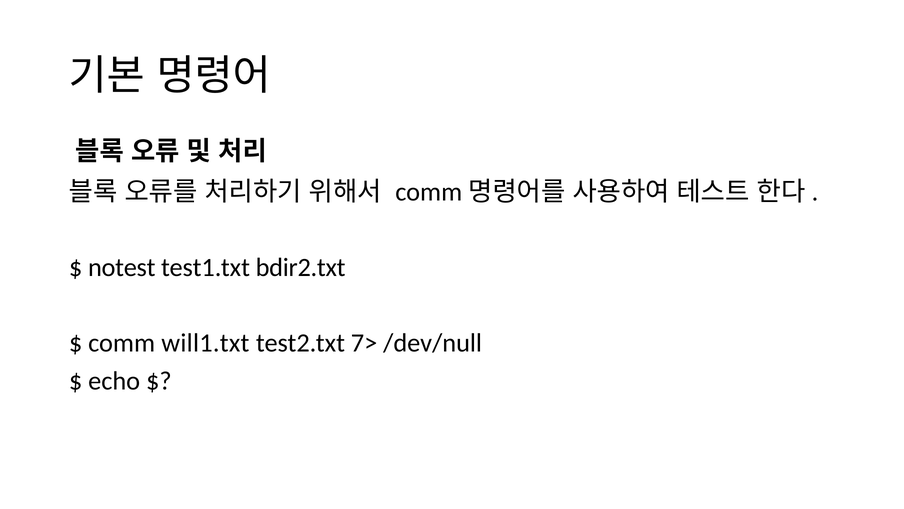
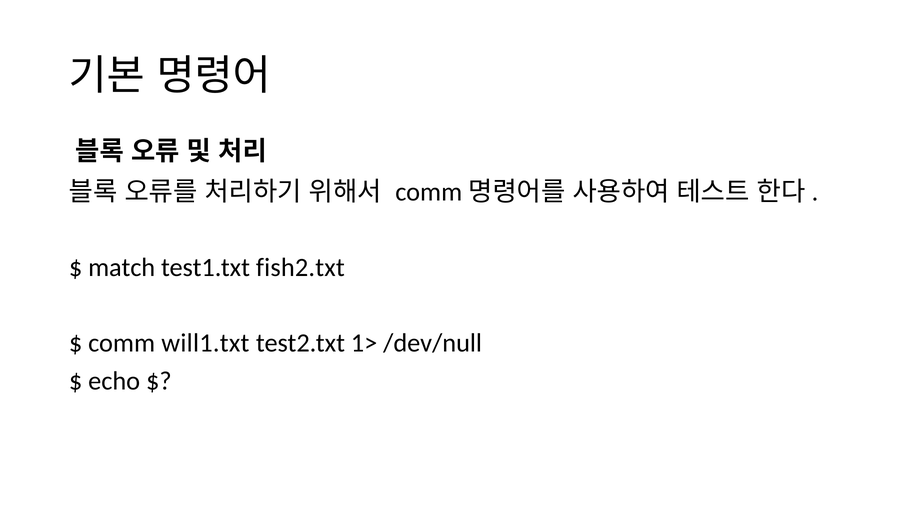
notest: notest -> match (122, 267)
bdir2.txt: bdir2.txt -> fish2.txt (300, 267)
7>: 7> -> 1> (364, 343)
